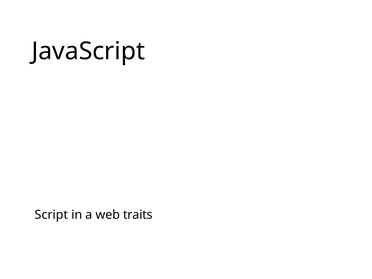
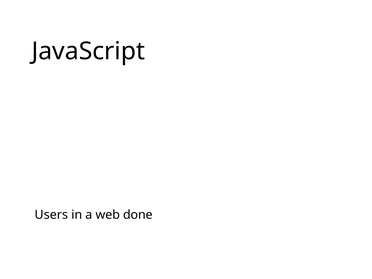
Script: Script -> Users (51, 215)
traits: traits -> done (138, 215)
